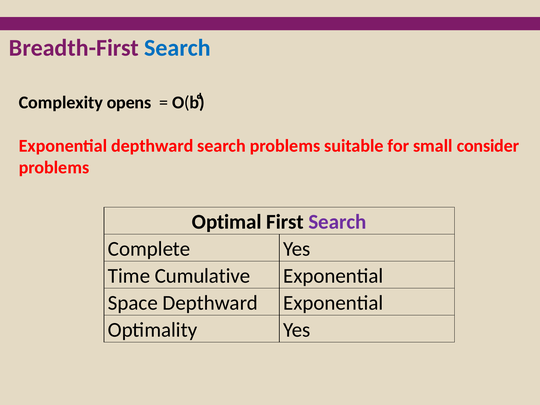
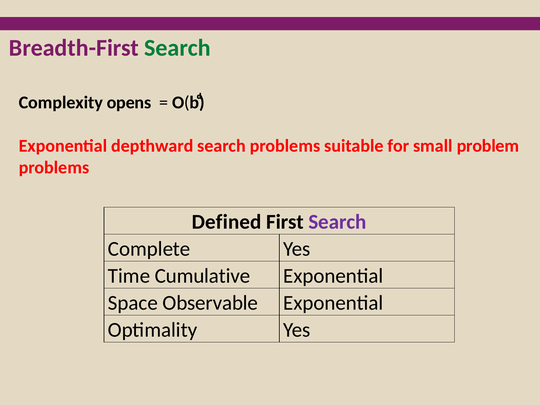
Search colour: blue -> green (177, 48)
consider: consider -> problem (488, 146)
Optimal: Optimal -> Defined (227, 222)
Space Depthward: Depthward -> Observable (210, 303)
